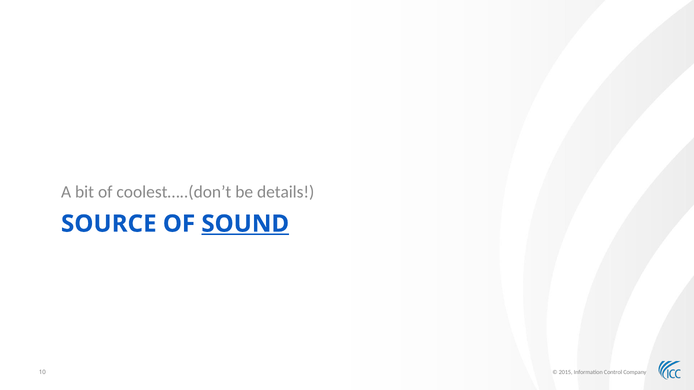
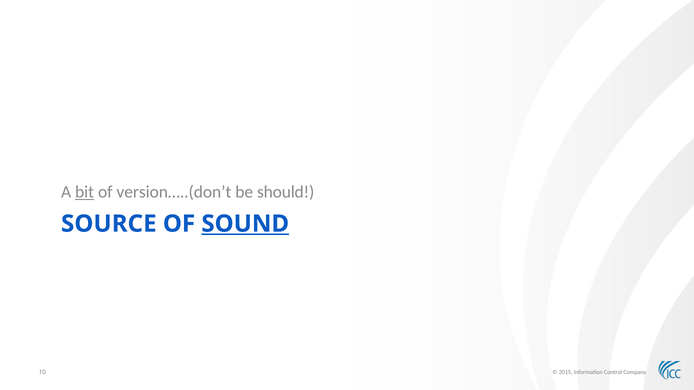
bit underline: none -> present (85, 192)
coolest…..(don’t: coolest…..(don’t -> version…..(don’t (174, 192)
details: details -> should (286, 192)
